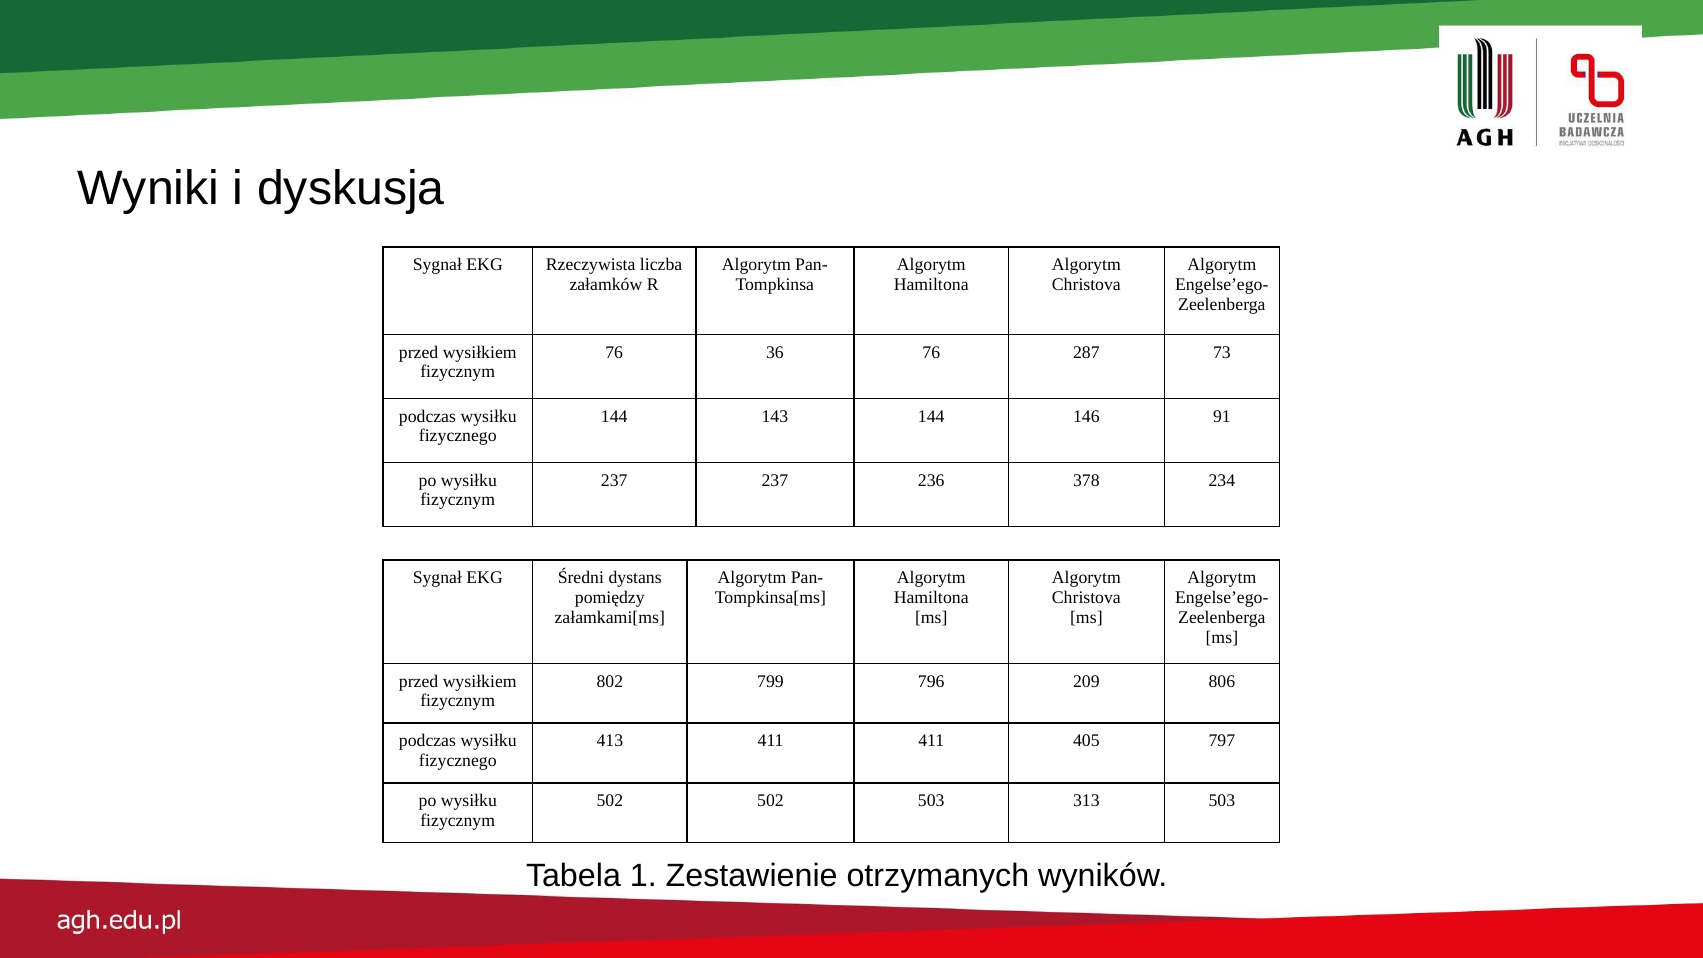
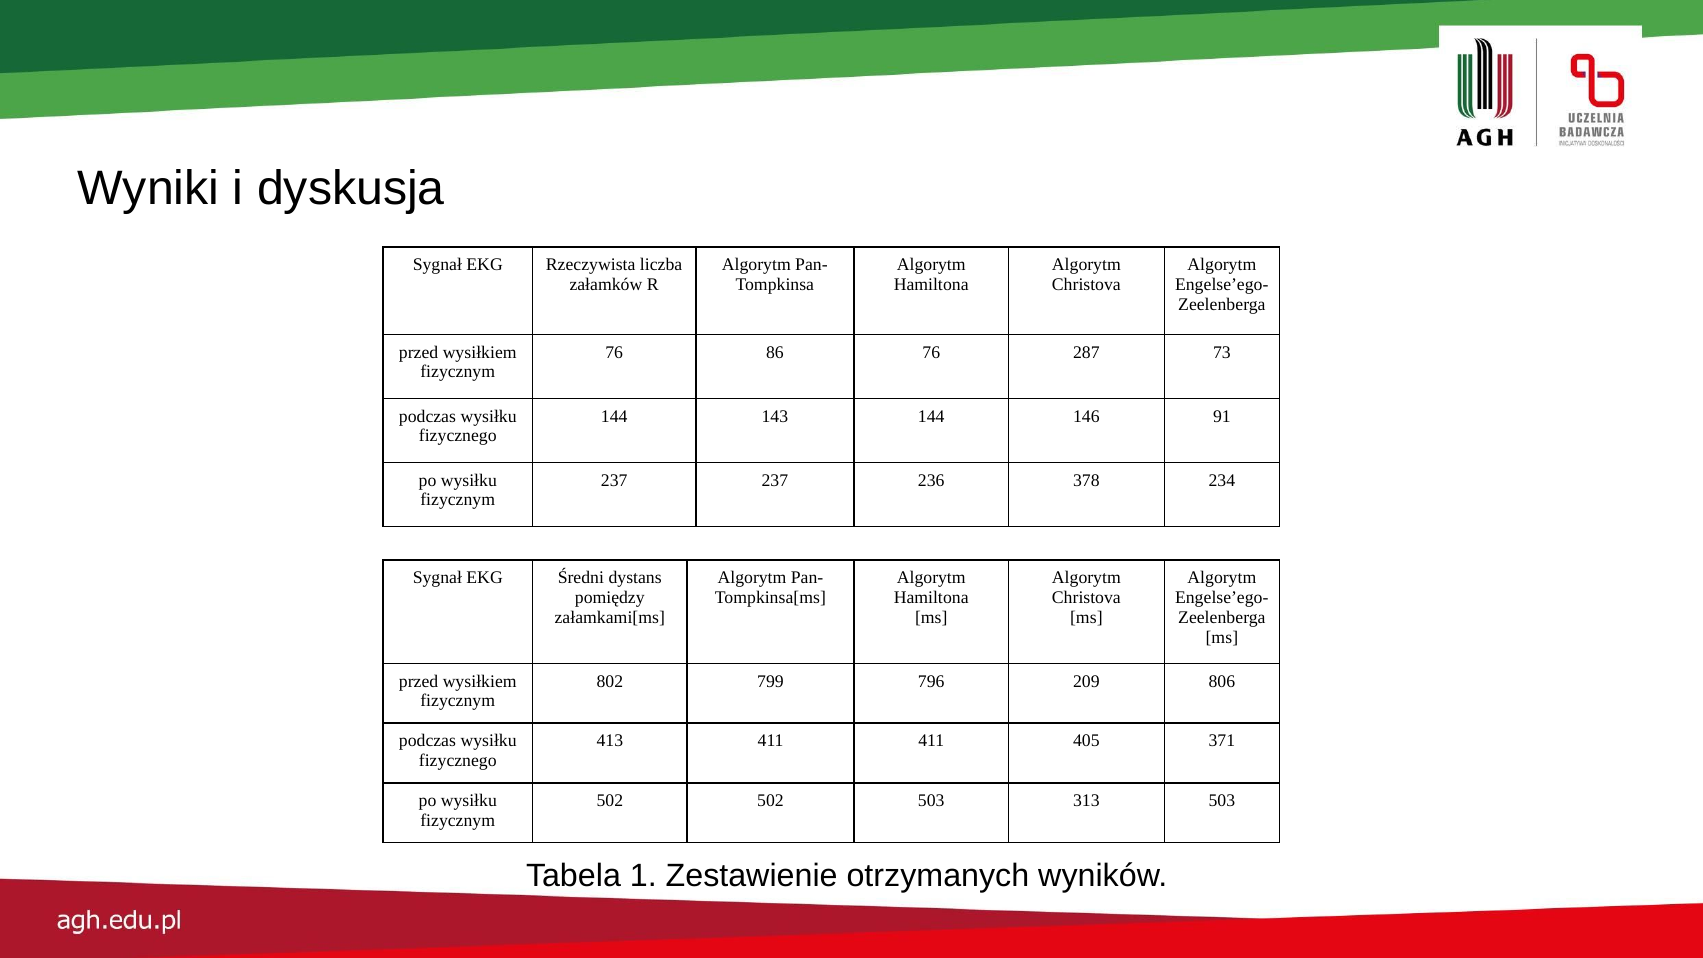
36: 36 -> 86 (775, 352)
797: 797 -> 371 (1222, 741)
